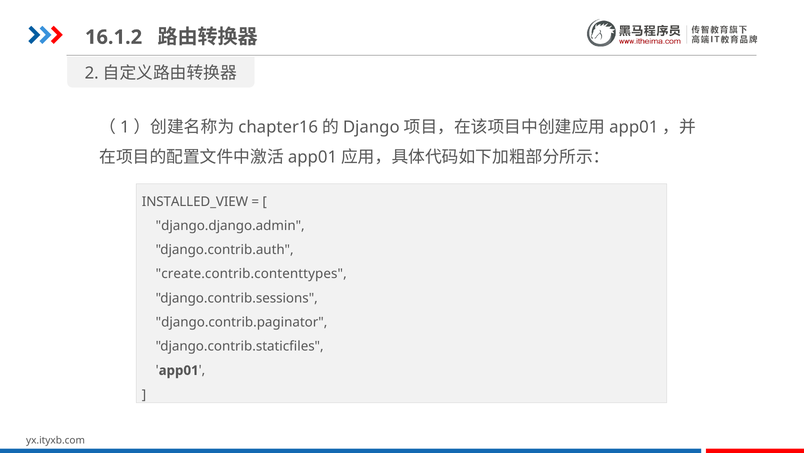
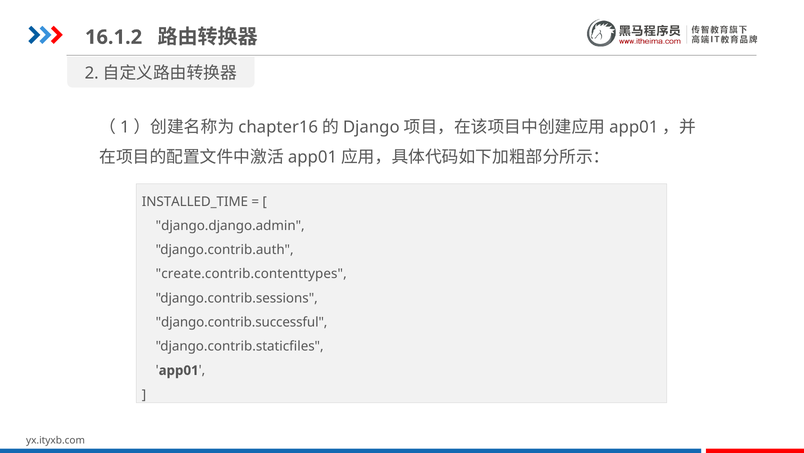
INSTALLED_VIEW: INSTALLED_VIEW -> INSTALLED_TIME (195, 201)
django.contrib.paginator: django.contrib.paginator -> django.contrib.successful (242, 322)
